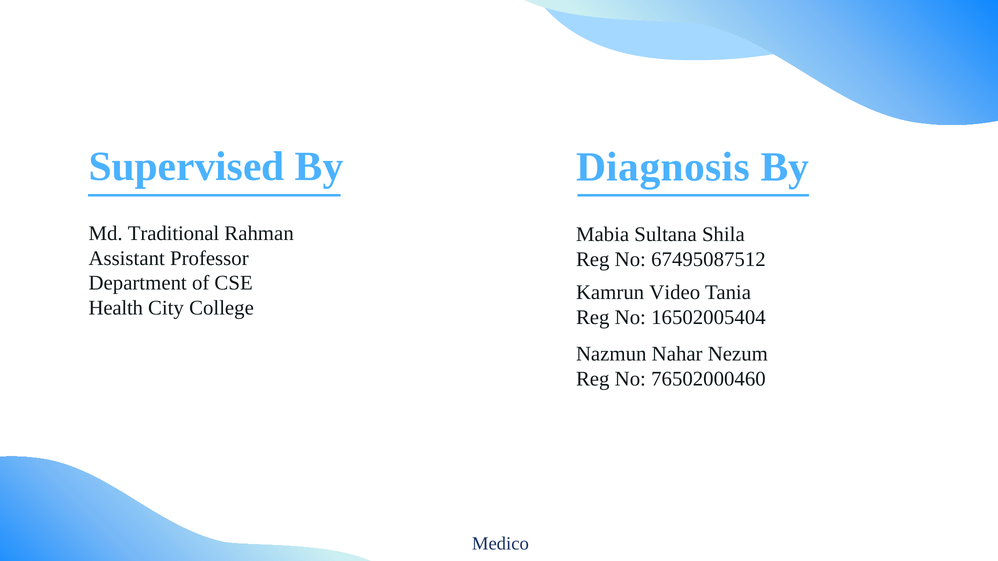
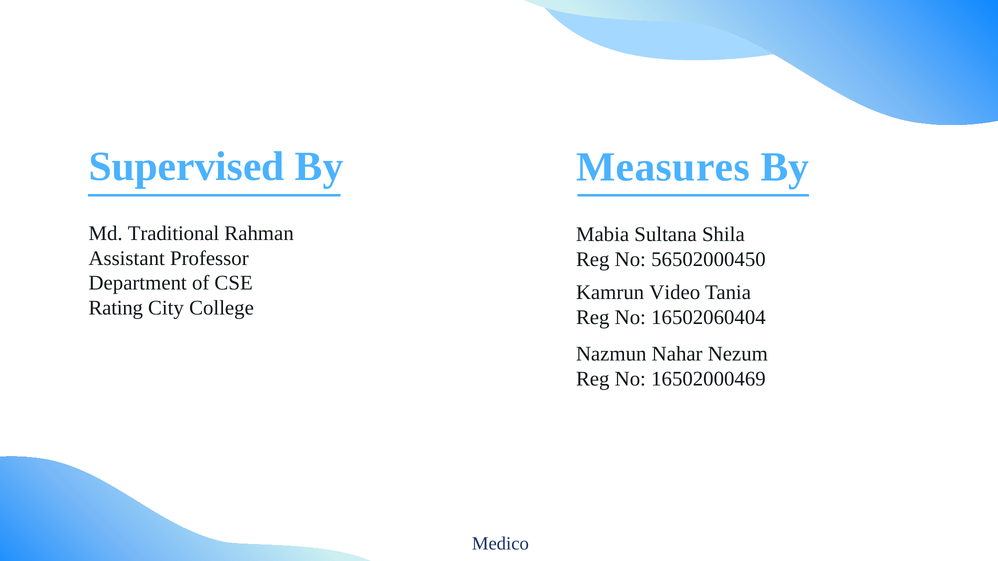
Diagnosis: Diagnosis -> Measures (663, 167)
67495087512: 67495087512 -> 56502000450 (708, 260)
Health: Health -> Rating (116, 308)
16502005404: 16502005404 -> 16502060404 (708, 317)
76502000460: 76502000460 -> 16502000469 (708, 379)
